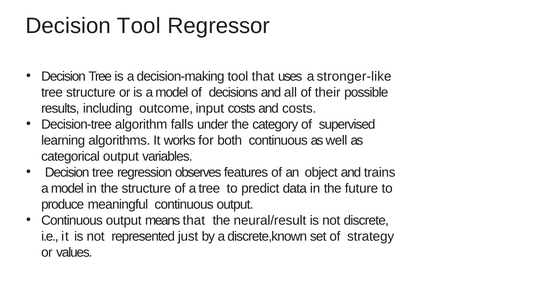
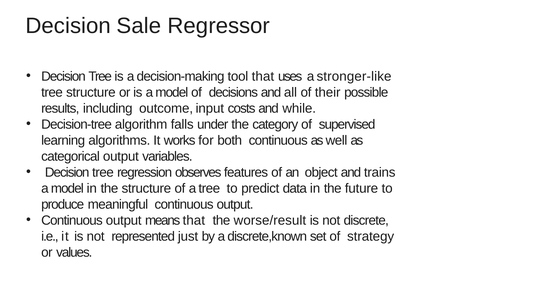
Decision Tool: Tool -> Sale (139, 26)
and costs: costs -> while (299, 108)
neural/result: neural/result -> worse/result (270, 221)
